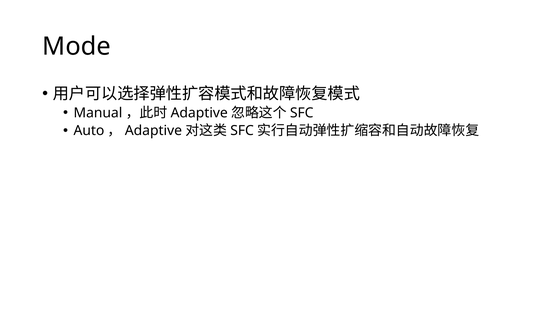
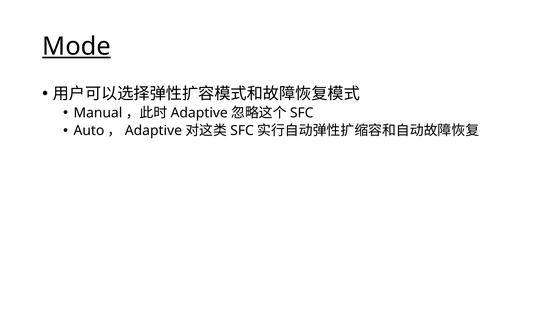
Mode underline: none -> present (77, 47)
